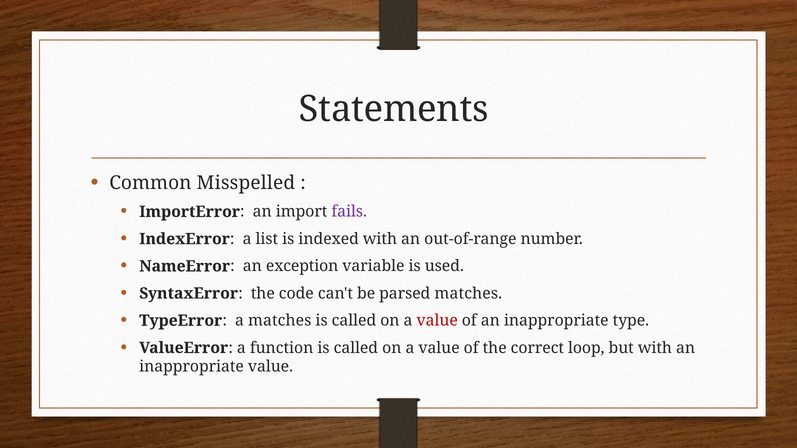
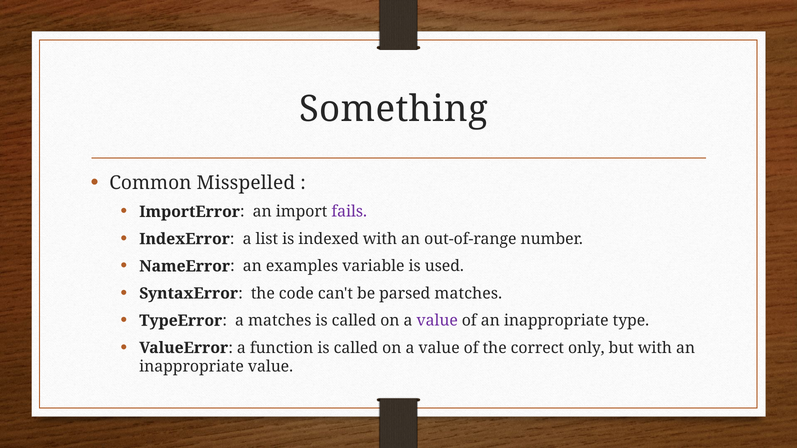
Statements: Statements -> Something (393, 109)
exception: exception -> examples (302, 266)
value colour: red -> purple (437, 321)
loop: loop -> only (586, 348)
